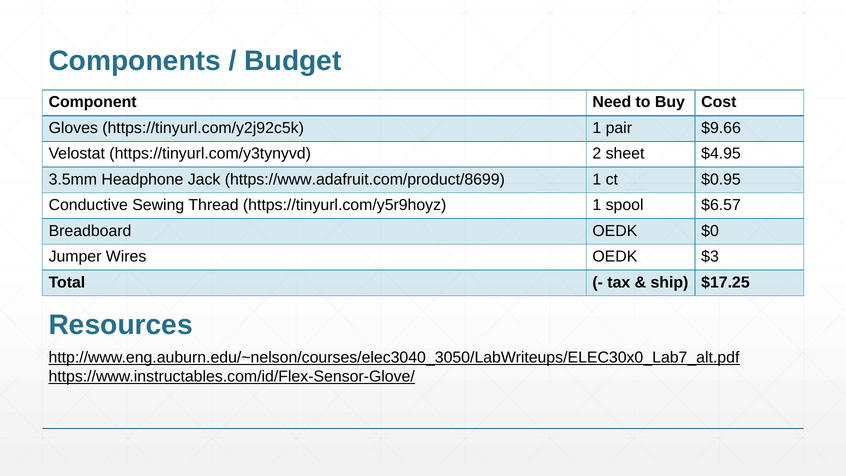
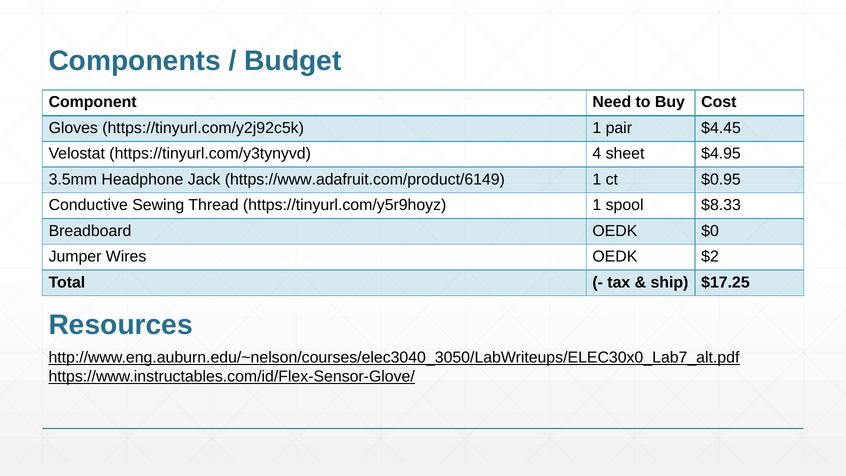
$9.66: $9.66 -> $4.45 (721, 128)
2: 2 -> 4 (597, 154)
https://www.adafruit.com/product/8699: https://www.adafruit.com/product/8699 -> https://www.adafruit.com/product/6149 (365, 179)
$6.57: $6.57 -> $8.33 (721, 205)
$3: $3 -> $2 (710, 257)
